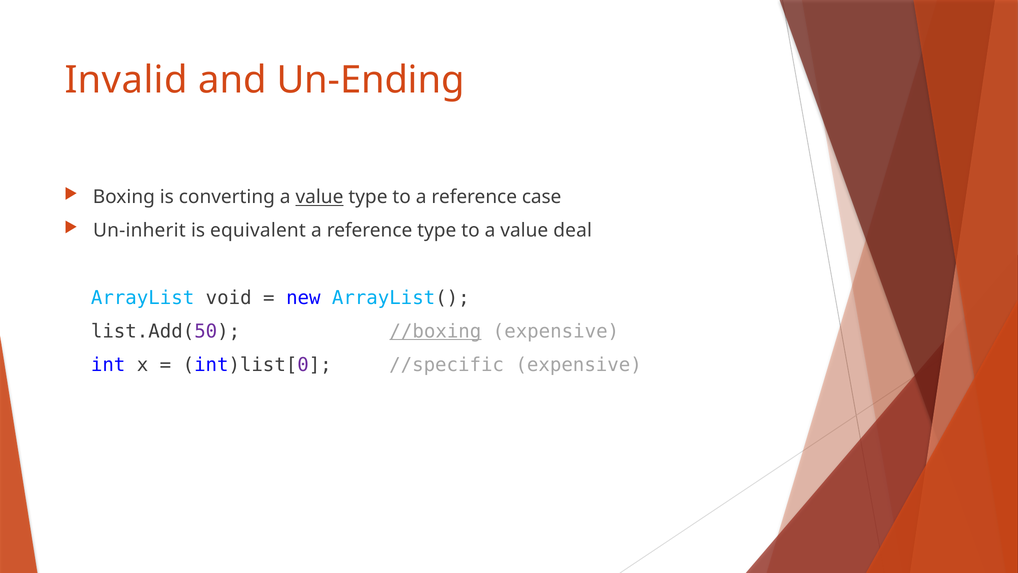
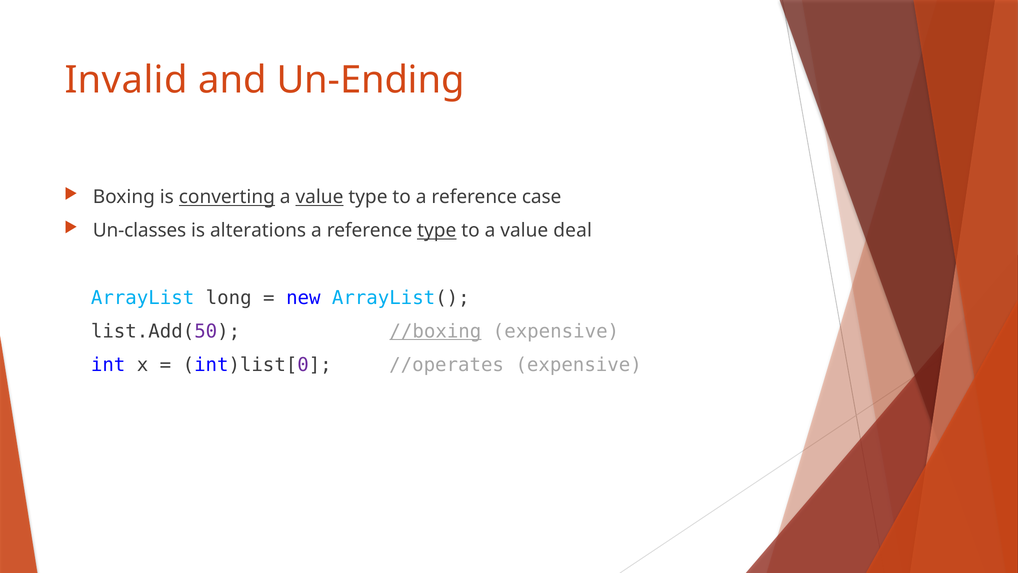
converting underline: none -> present (227, 197)
Un-inherit: Un-inherit -> Un-classes (140, 231)
equivalent: equivalent -> alterations (258, 231)
type underline: none -> present (437, 231)
void: void -> long (229, 298)
//specific: //specific -> //operates (447, 365)
